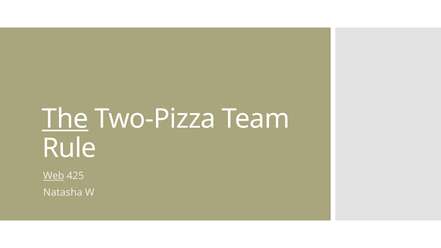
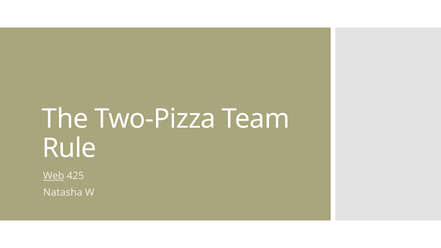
The underline: present -> none (65, 119)
